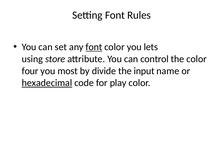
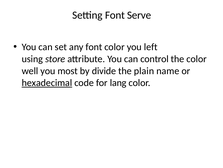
Rules: Rules -> Serve (139, 15)
font underline: present -> none (94, 47)
lets: lets -> left (151, 47)
four: four -> well (30, 71)
input: input -> plain (144, 71)
play: play -> lang (118, 82)
